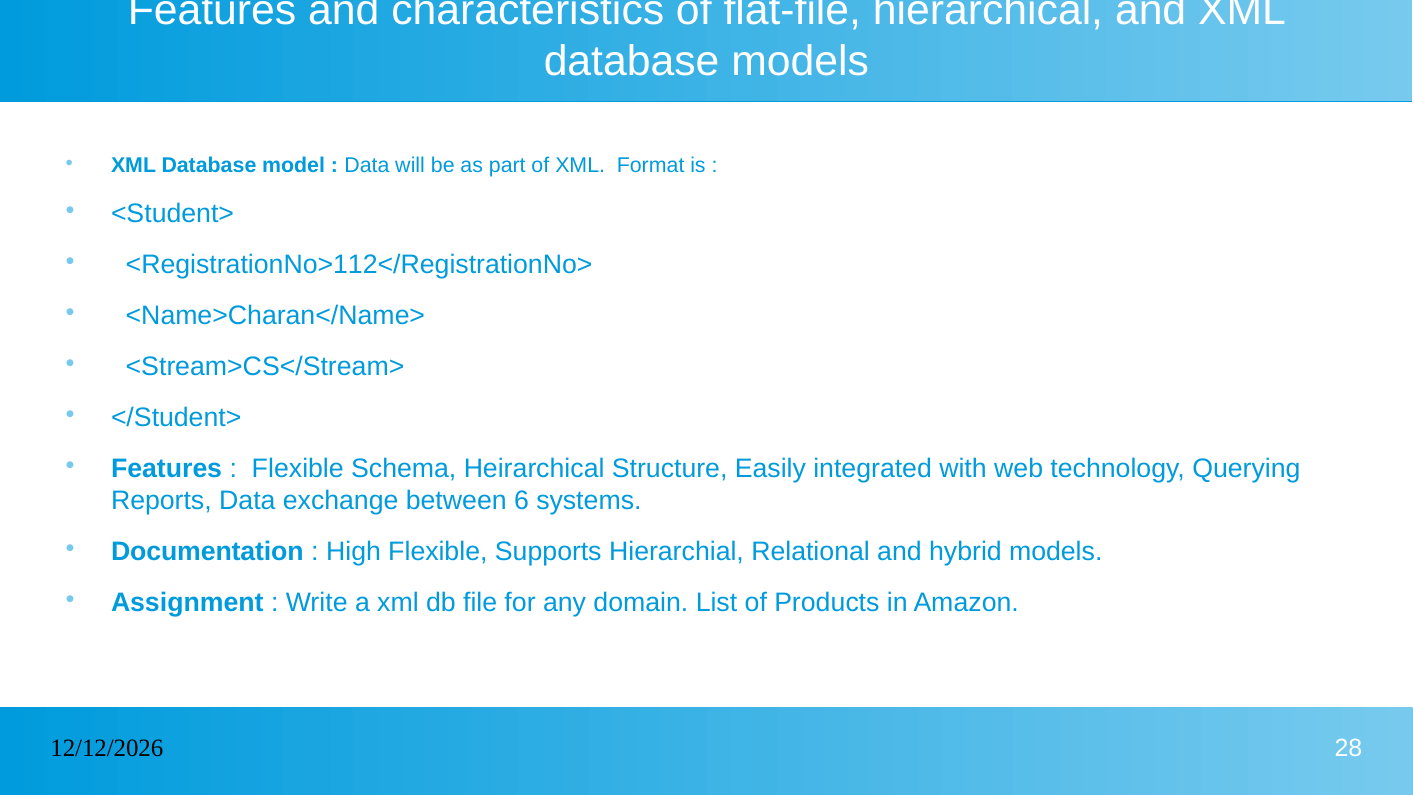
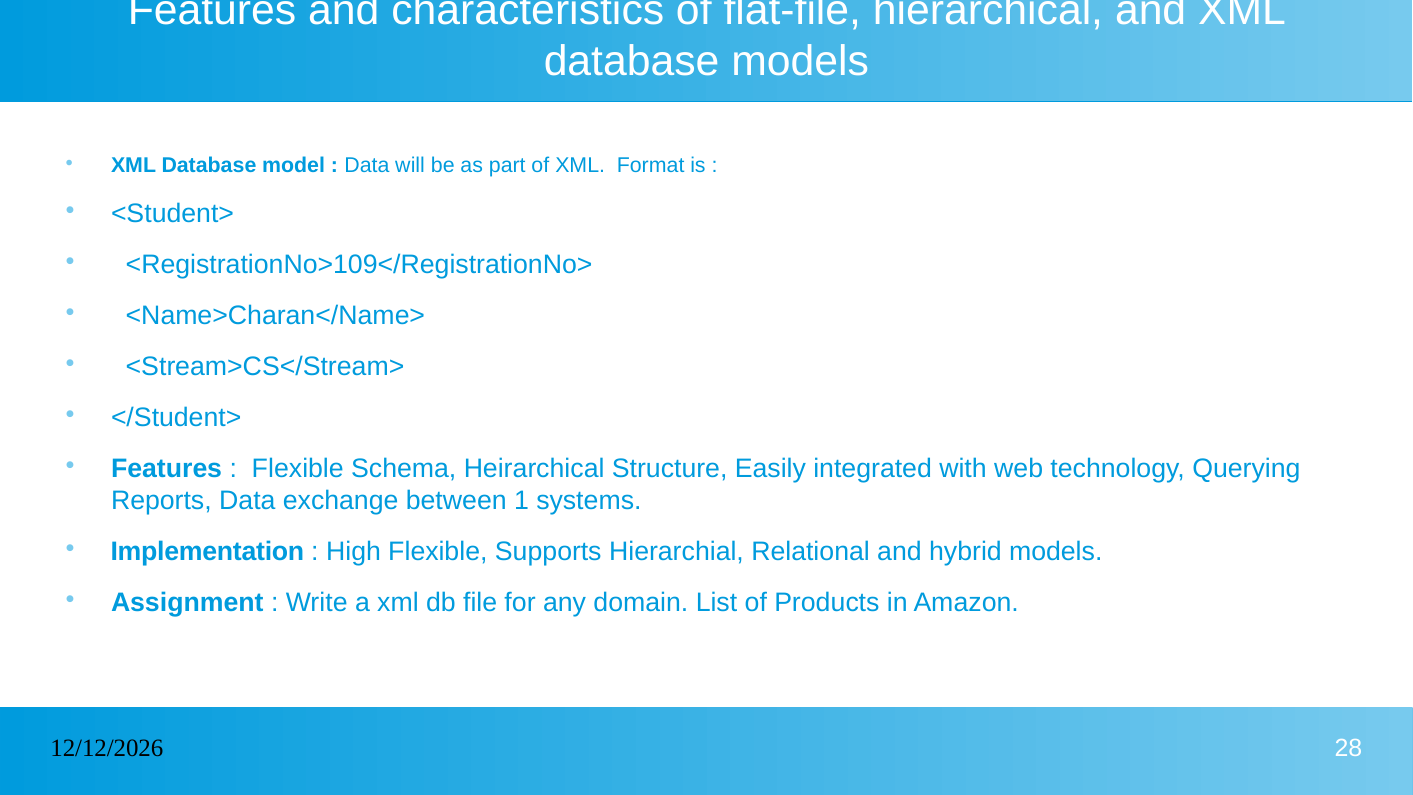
<RegistrationNo>112</RegistrationNo>: <RegistrationNo>112</RegistrationNo> -> <RegistrationNo>109</RegistrationNo> (359, 265)
6: 6 -> 1 (522, 500)
Documentation: Documentation -> Implementation (207, 551)
